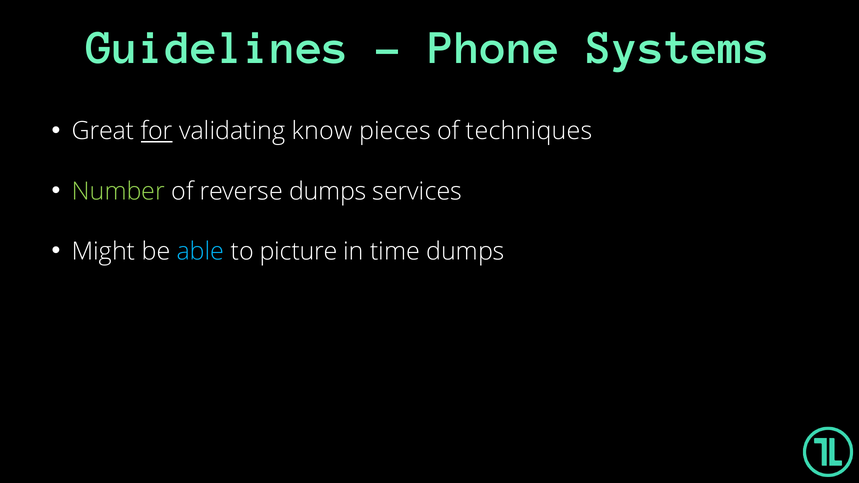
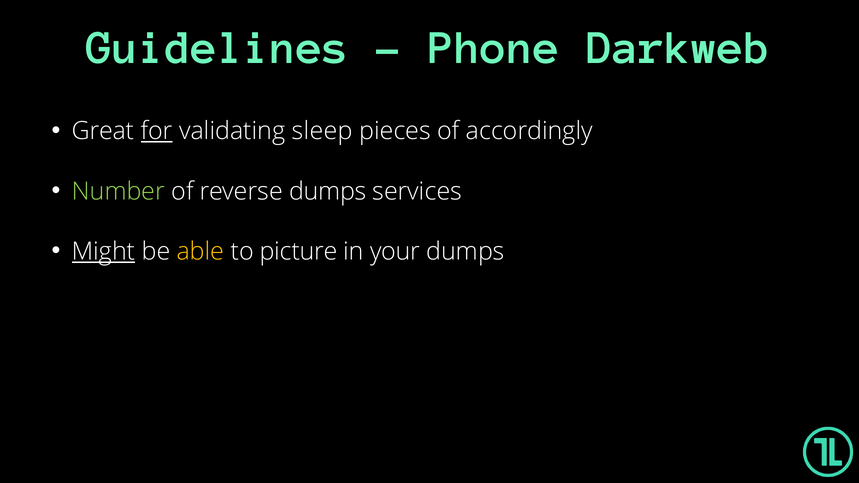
Systems: Systems -> Darkweb (679, 47)
know: know -> sleep (322, 131)
techniques: techniques -> accordingly (529, 131)
Might underline: none -> present (103, 251)
able colour: light blue -> yellow (200, 251)
time: time -> your (395, 251)
